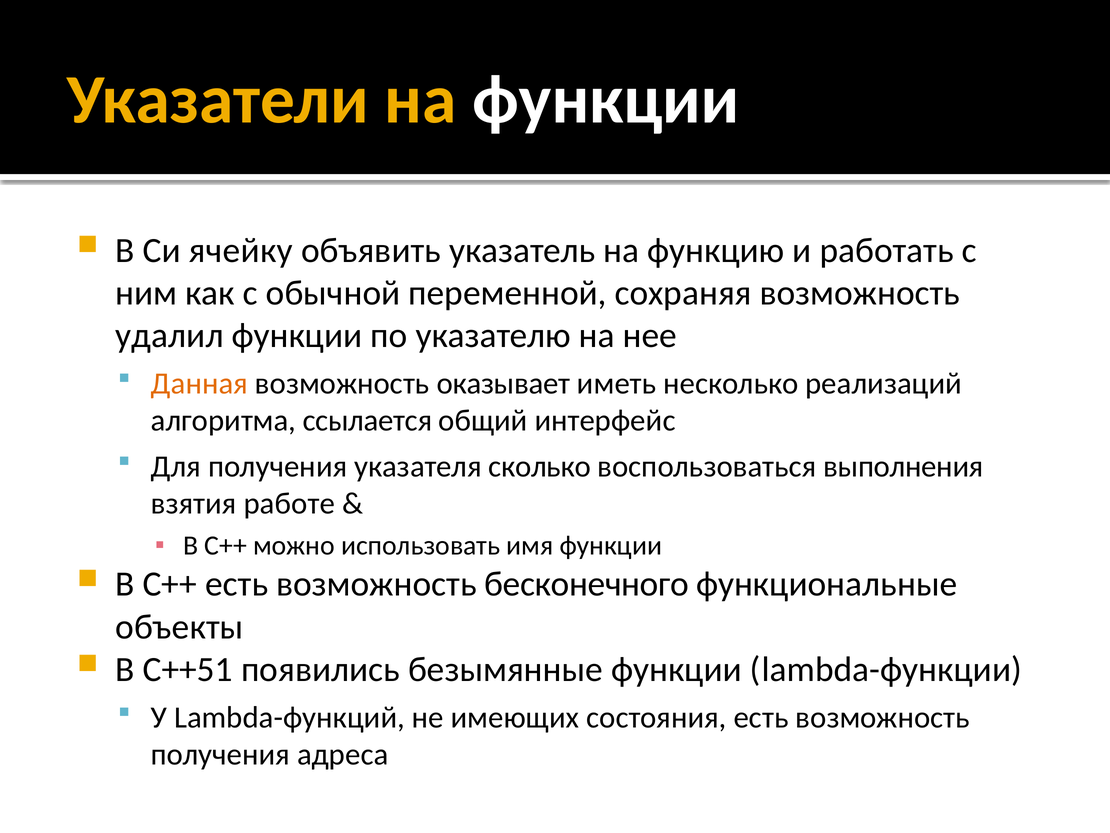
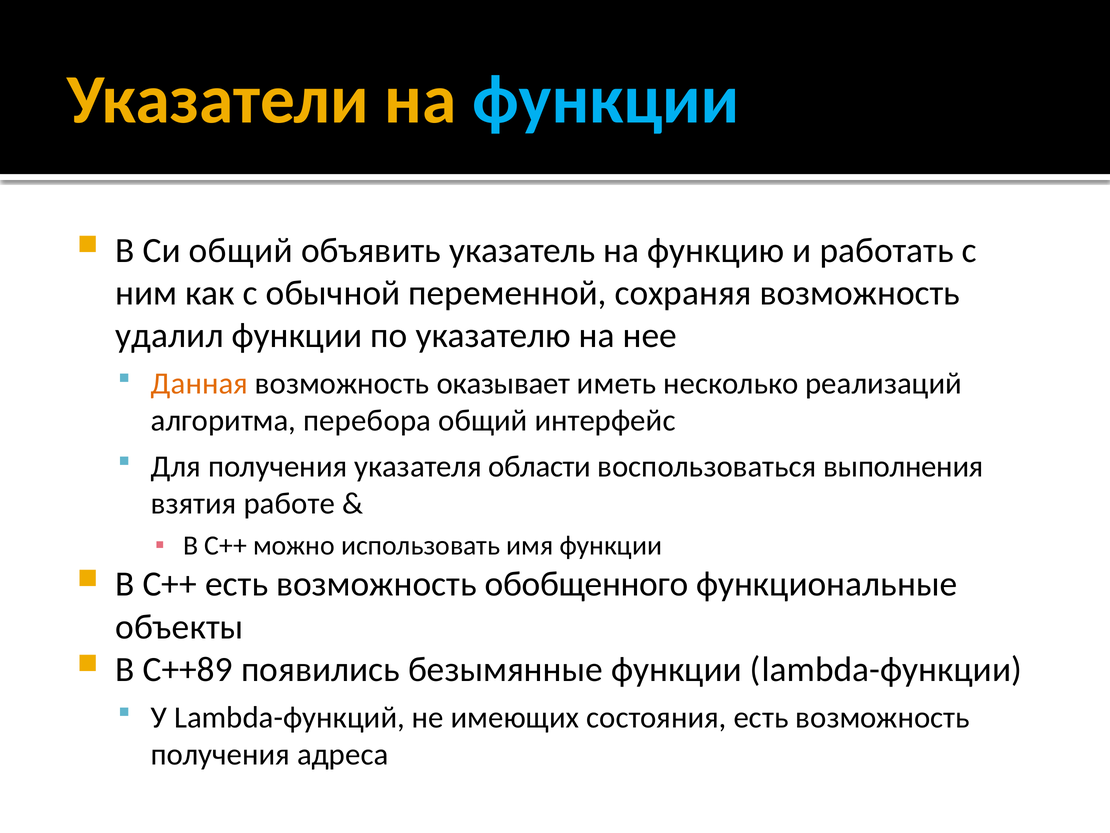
функции colour: white -> light blue (606, 100)
Си ячейку: ячейку -> общий (241, 250)
ссылается: ссылается -> перебора (367, 420)
сколько: сколько -> области (540, 466)
бесконечного: бесконечного -> обобщенного (587, 584)
C++51: C++51 -> C++89 (188, 669)
